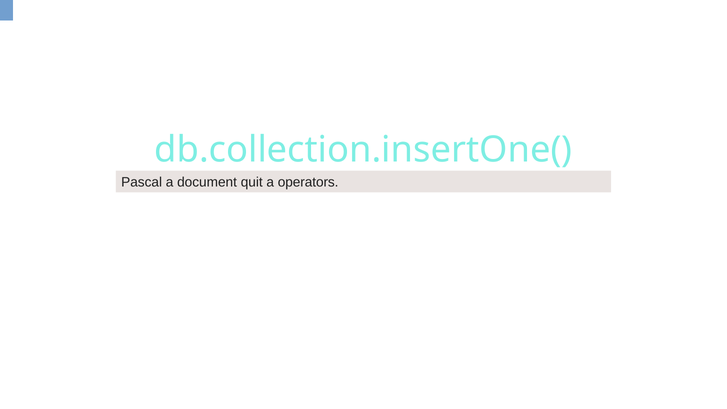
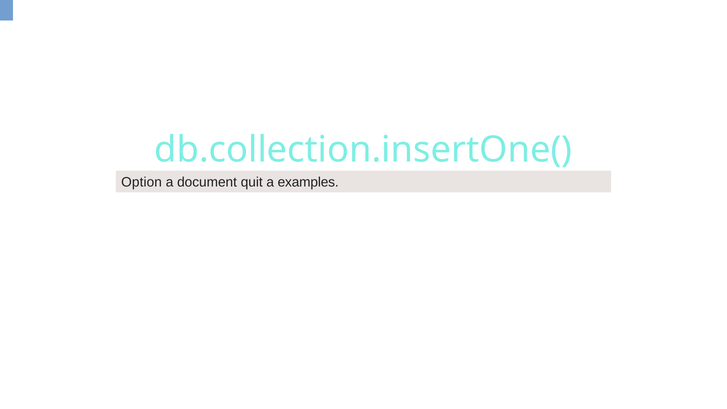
Pascal: Pascal -> Option (142, 182)
operators: operators -> examples (308, 182)
